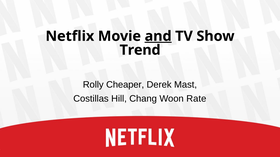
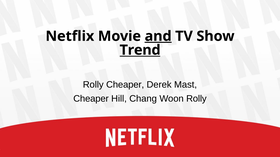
Trend underline: none -> present (140, 50)
Costillas: Costillas -> Cheaper (91, 99)
Woon Rate: Rate -> Rolly (196, 99)
